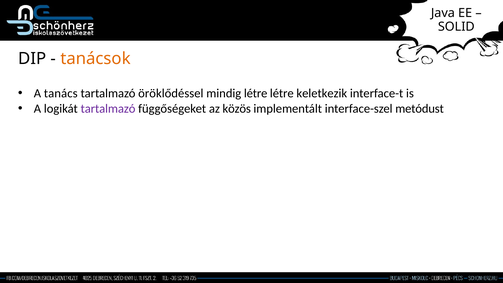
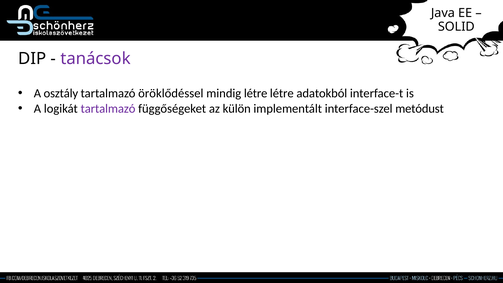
tanácsok colour: orange -> purple (96, 59)
tanács: tanács -> osztály (61, 93)
keletkezik: keletkezik -> adatokból (322, 93)
közös: közös -> külön (237, 109)
